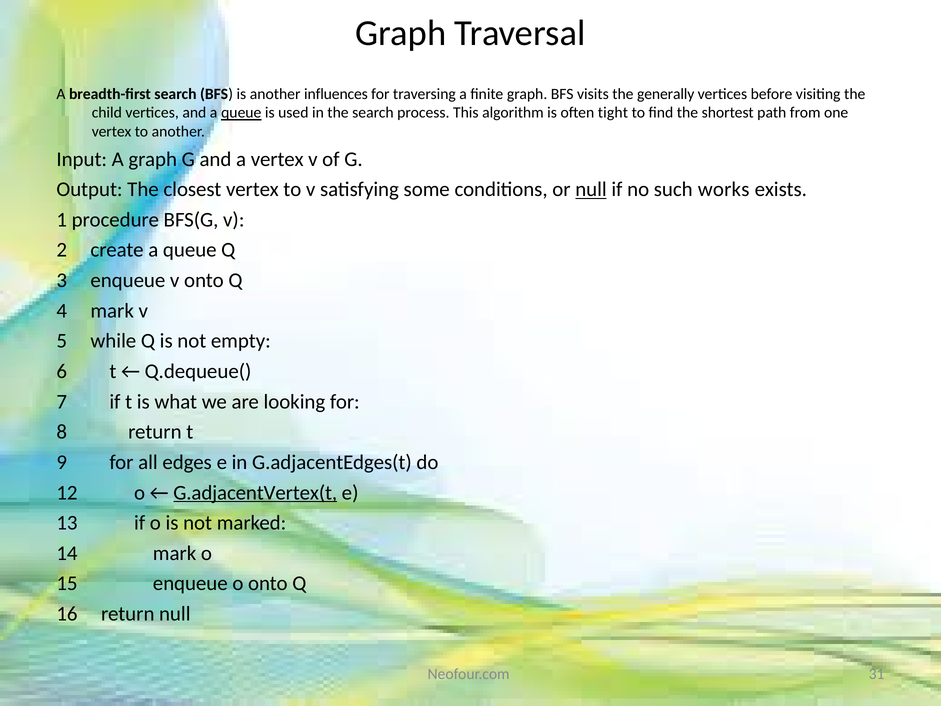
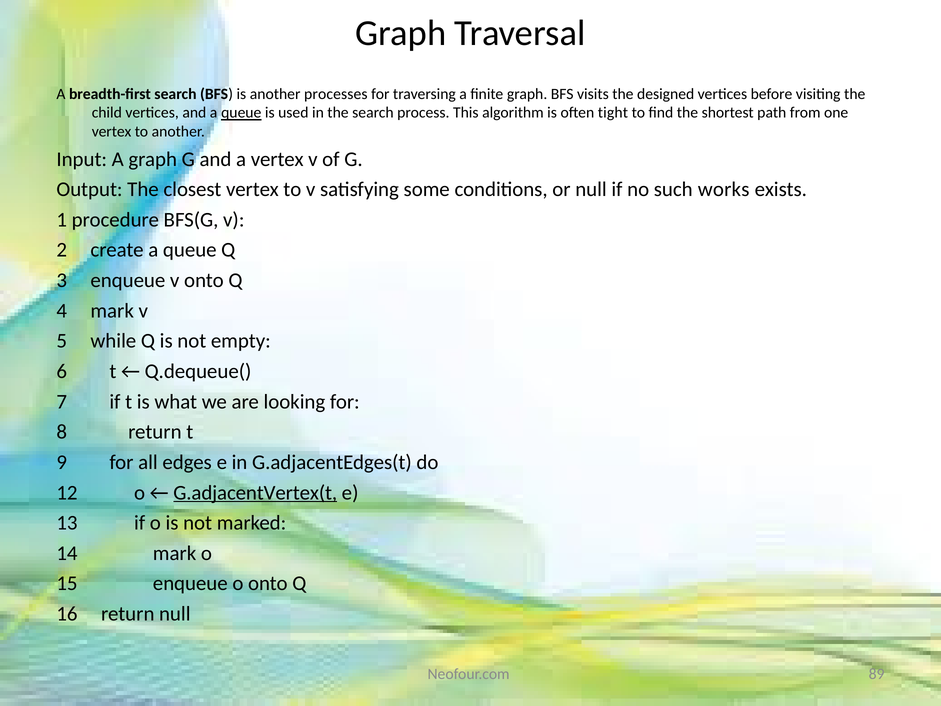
influences: influences -> processes (336, 94)
generally: generally -> designed (666, 94)
null underline: present -> none (591, 189)
31: 31 -> 89 (877, 674)
